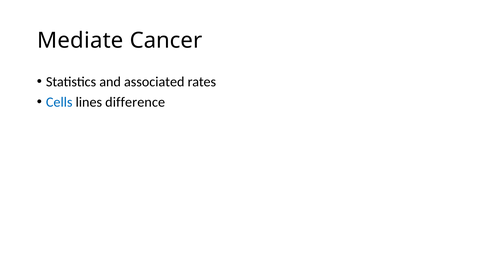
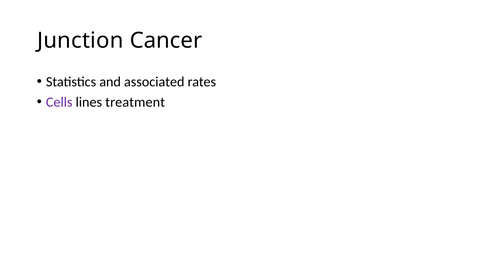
Mediate: Mediate -> Junction (80, 41)
Cells colour: blue -> purple (59, 102)
difference: difference -> treatment (135, 102)
